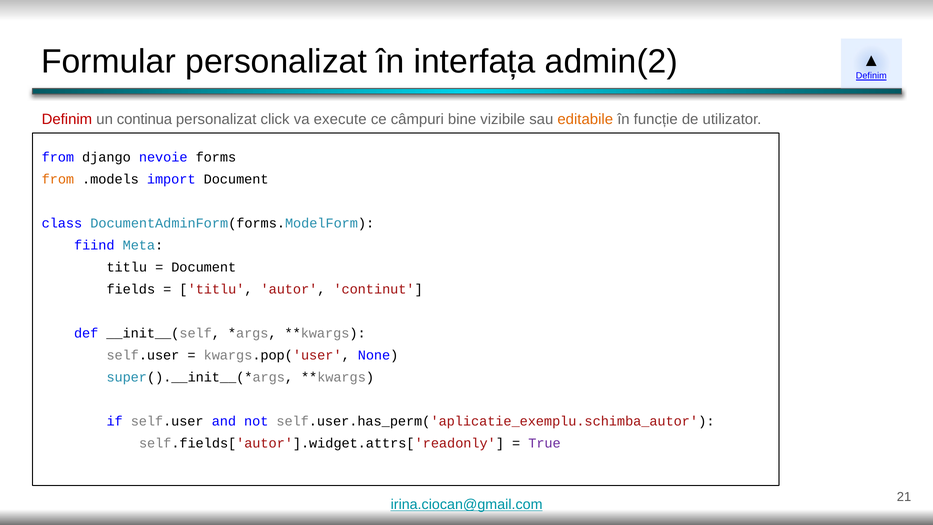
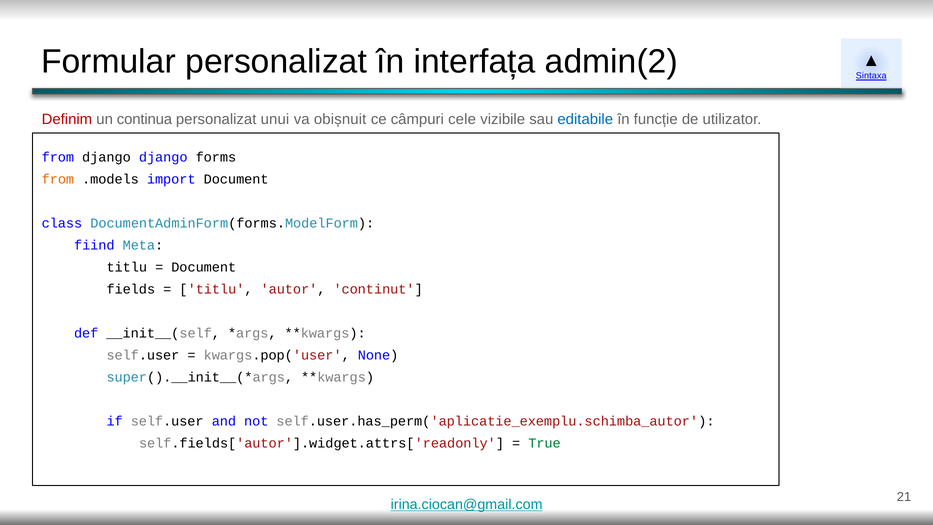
Definim: Definim -> Sintaxa (871, 76)
click: click -> unui (275, 120)
execute: execute -> obișnuit (340, 120)
bine: bine -> cele (462, 120)
editabile colour: orange -> blue (585, 120)
django nevoie: nevoie -> django (163, 157)
True colour: purple -> green (545, 443)
